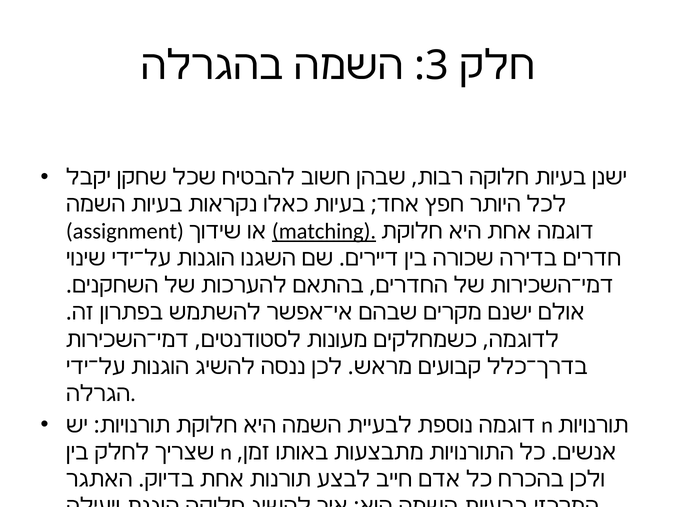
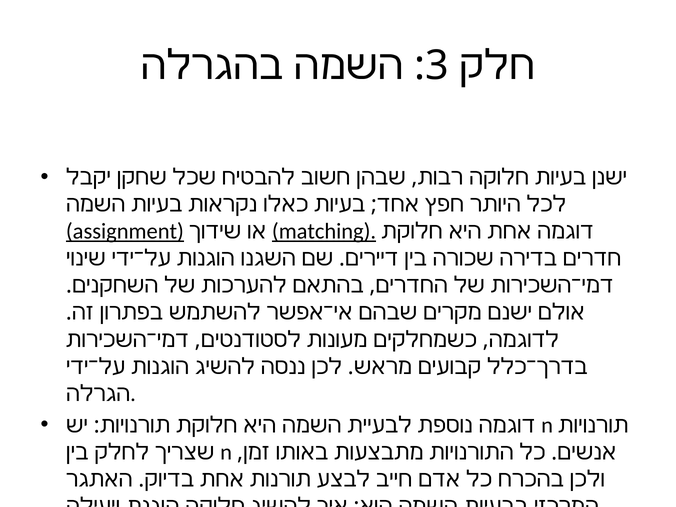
assignment underline: none -> present (125, 231)
